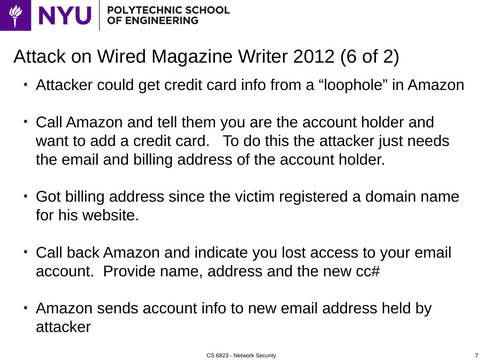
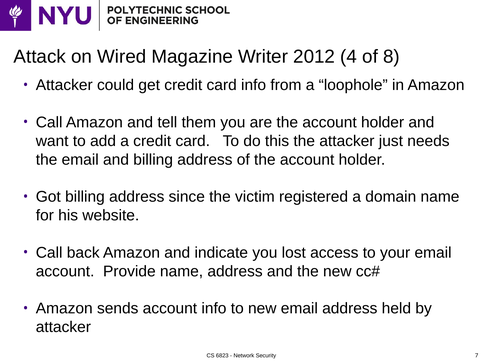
6: 6 -> 4 (349, 57)
2: 2 -> 8 (391, 57)
